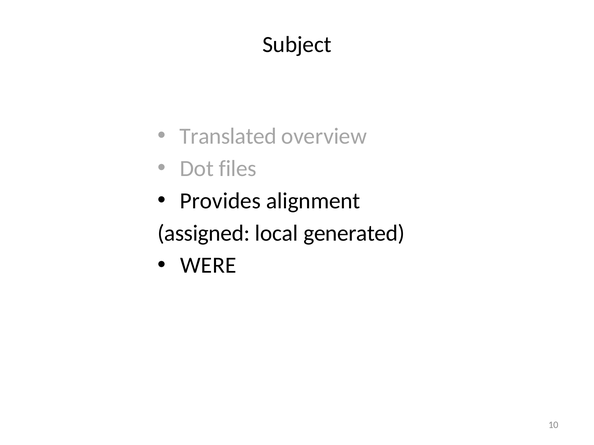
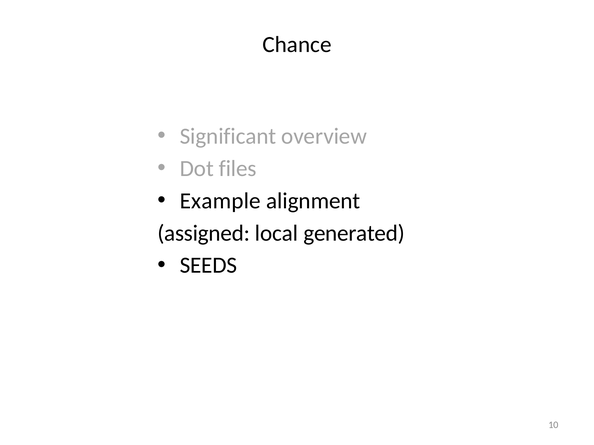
Subject: Subject -> Chance (297, 45)
Translated: Translated -> Significant (228, 136)
Provides: Provides -> Example (220, 201)
WERE: WERE -> SEEDS (208, 266)
